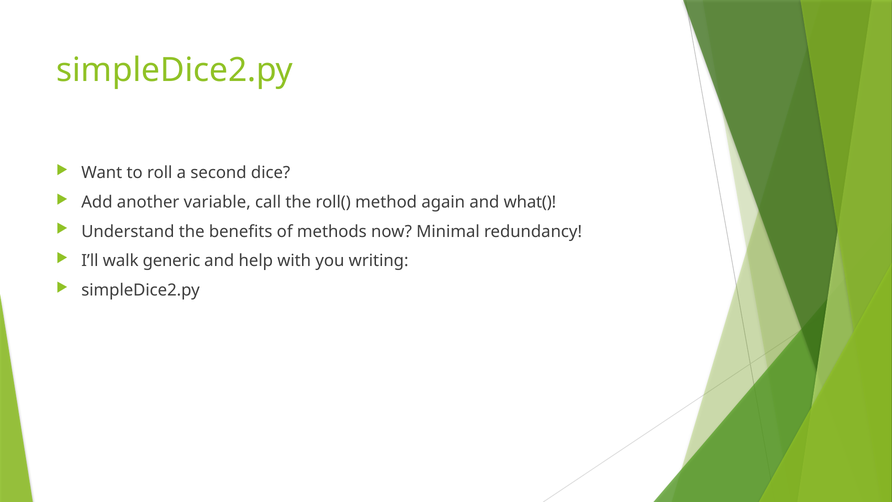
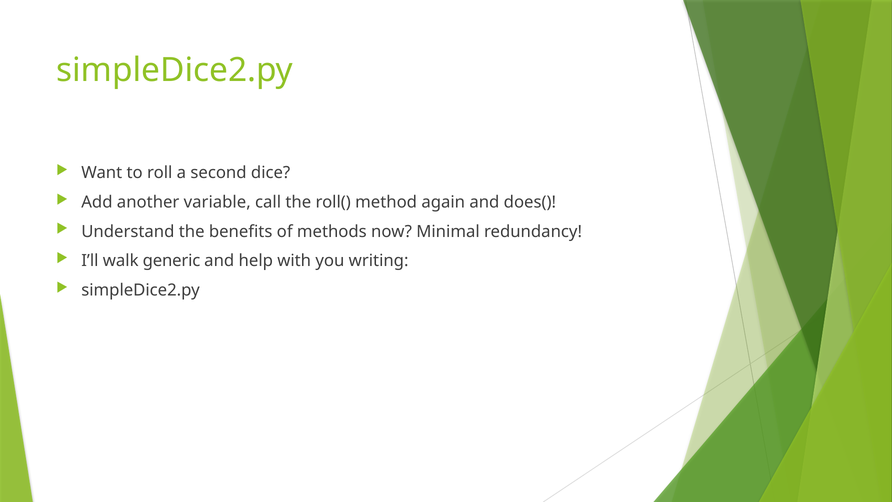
what(: what( -> does( (530, 202)
